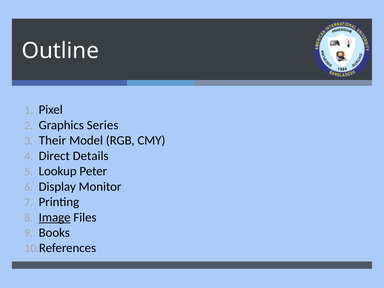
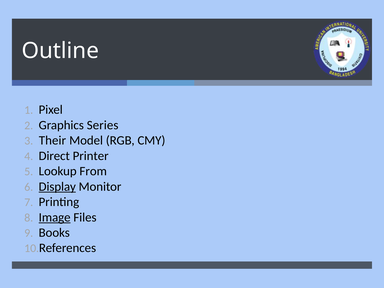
Details: Details -> Printer (91, 156)
Peter: Peter -> From (93, 171)
Display underline: none -> present (57, 187)
